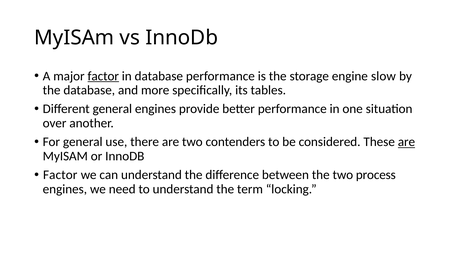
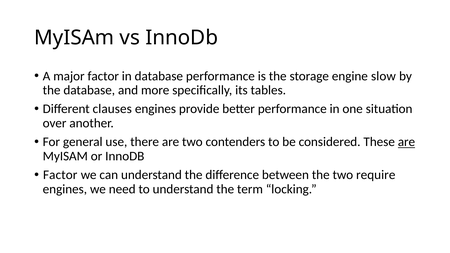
factor underline: present -> none (103, 76)
Different general: general -> clauses (112, 109)
process: process -> require (376, 175)
